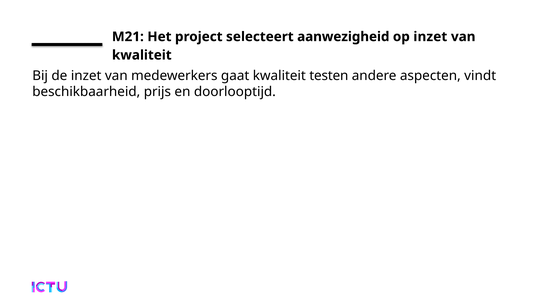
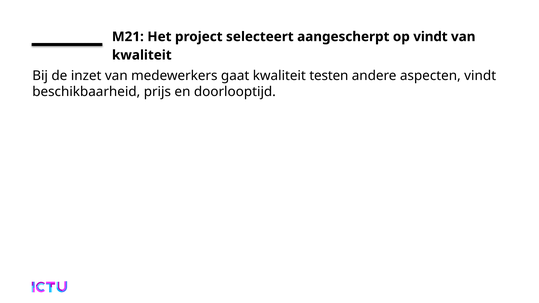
aanwezigheid: aanwezigheid -> aangescherpt (343, 37)
op inzet: inzet -> vindt (430, 37)
